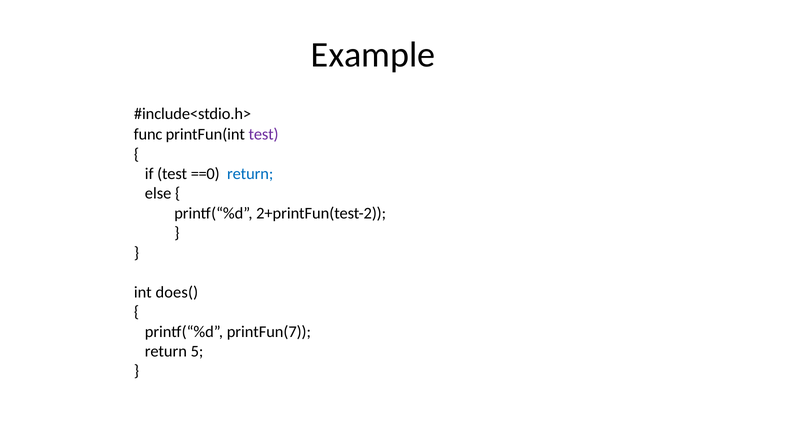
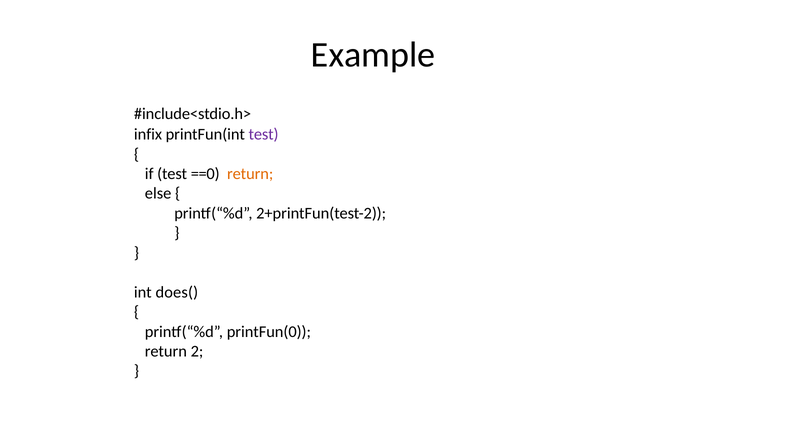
func: func -> infix (148, 134)
return colour: blue -> orange (250, 174)
printFun(7: printFun(7 -> printFun(0 (269, 332)
5: 5 -> 2 (197, 352)
